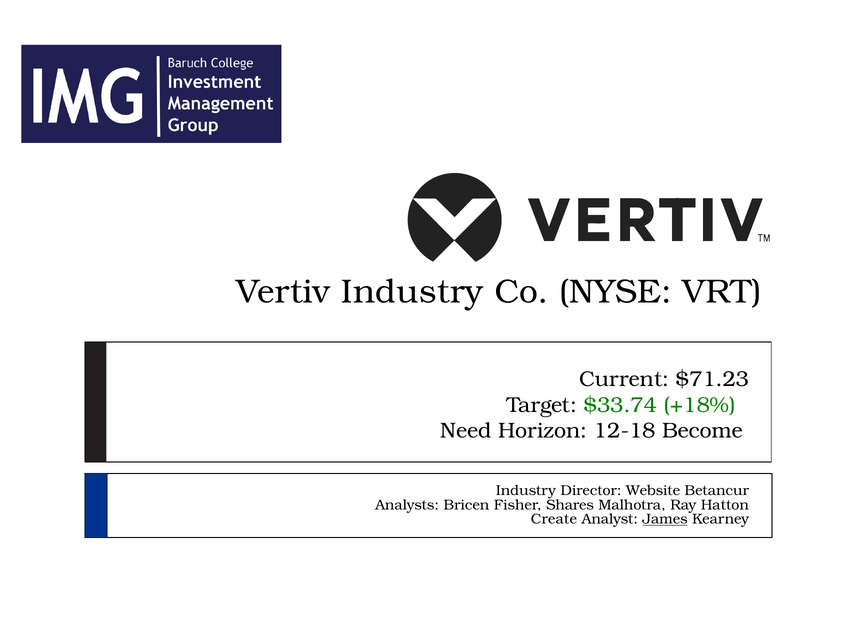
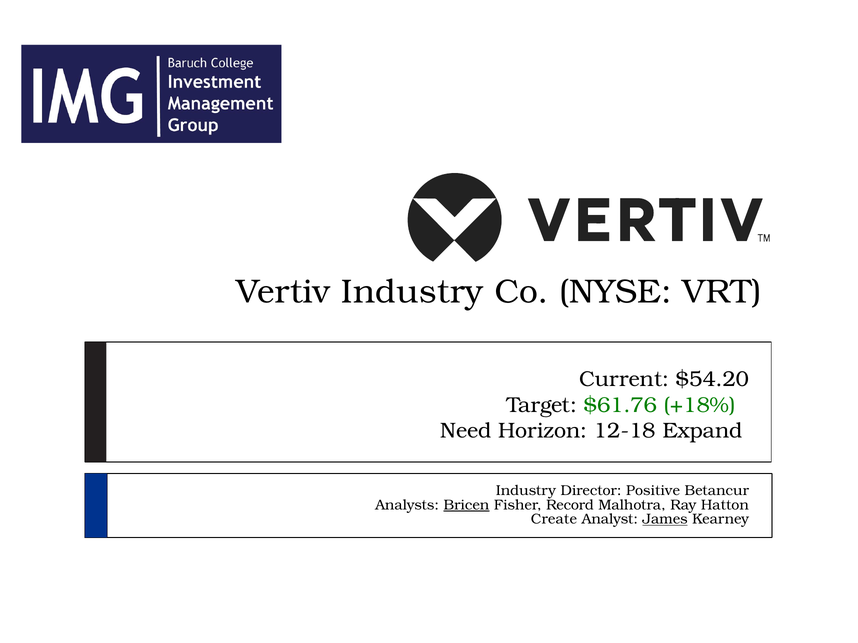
$71.23: $71.23 -> $54.20 (713, 380)
$33.74: $33.74 -> $61.76 (620, 405)
Become: Become -> Expand (703, 431)
Website: Website -> Positive (653, 491)
Bricen underline: none -> present (466, 505)
Shares: Shares -> Record (570, 505)
